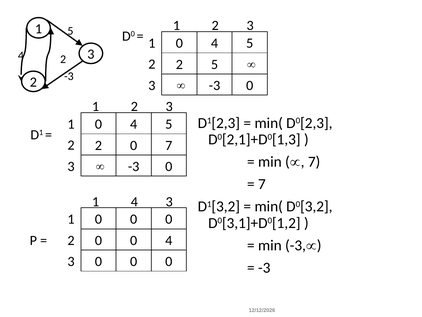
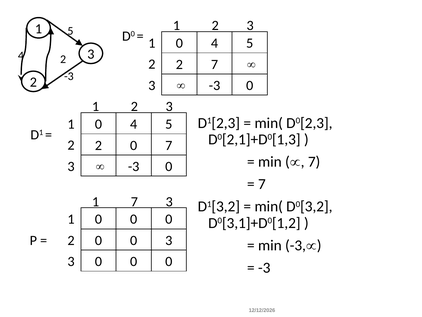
2 5: 5 -> 7 (215, 64)
1 4: 4 -> 7 (134, 201)
0 4: 4 -> 3 (169, 240)
